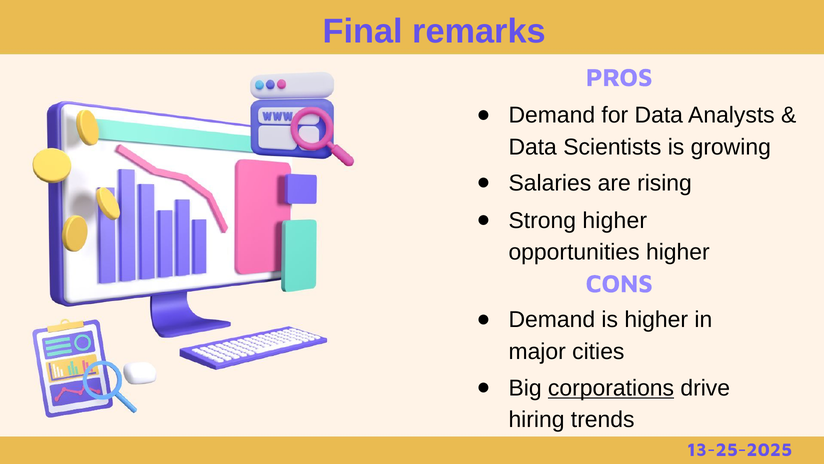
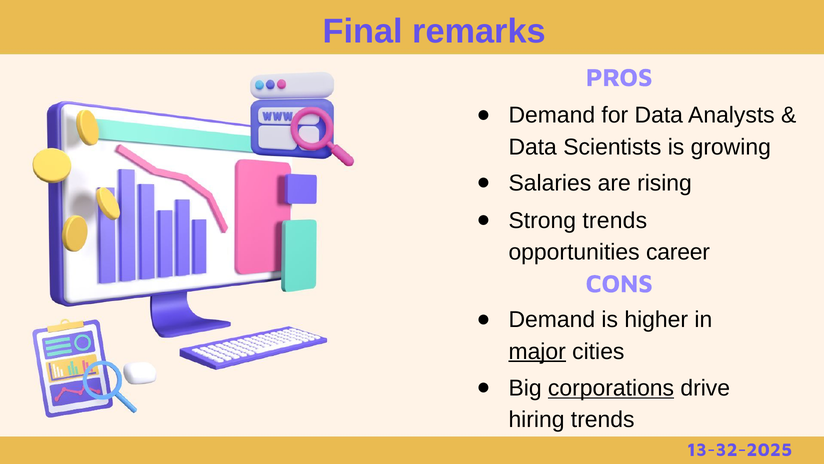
Strong higher: higher -> trends (615, 220)
opportunities higher: higher -> career (678, 252)
major underline: none -> present (537, 351)
13-25-2025: 13-25-2025 -> 13-32-2025 (740, 449)
